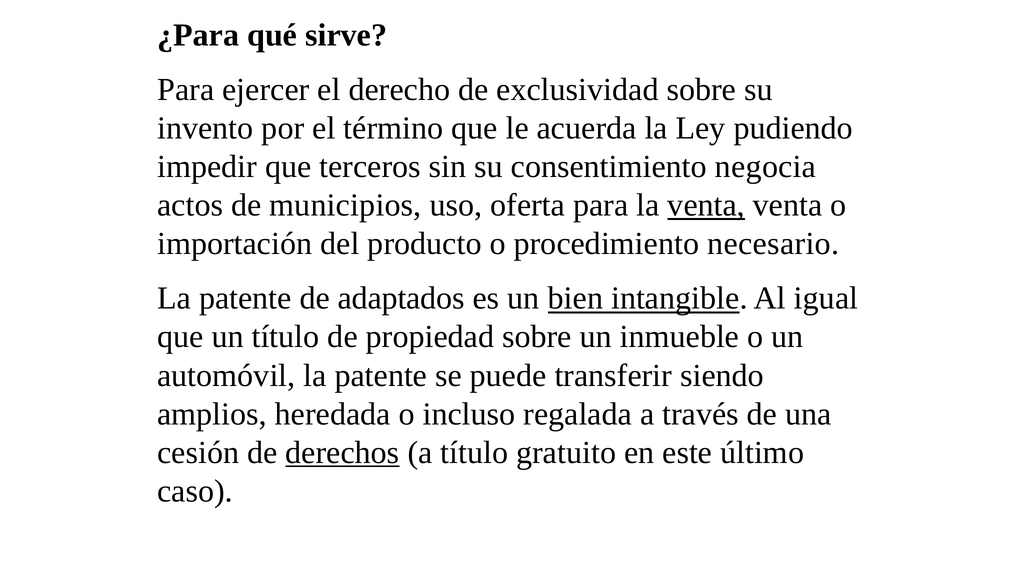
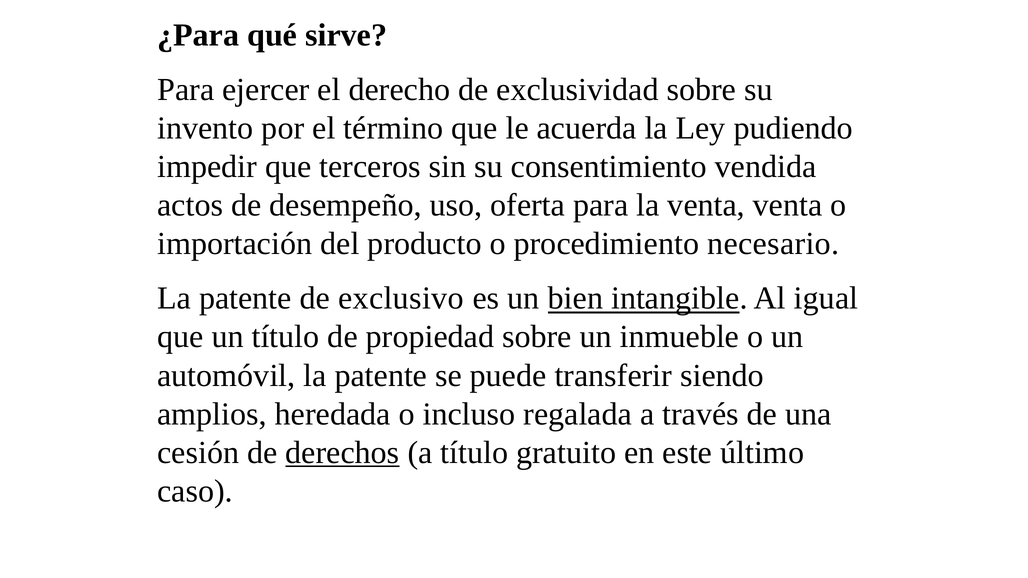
negocia: negocia -> vendida (766, 167)
municipios: municipios -> desempeño (346, 205)
venta underline: present -> none (706, 205)
adaptados: adaptados -> exclusivo (401, 298)
